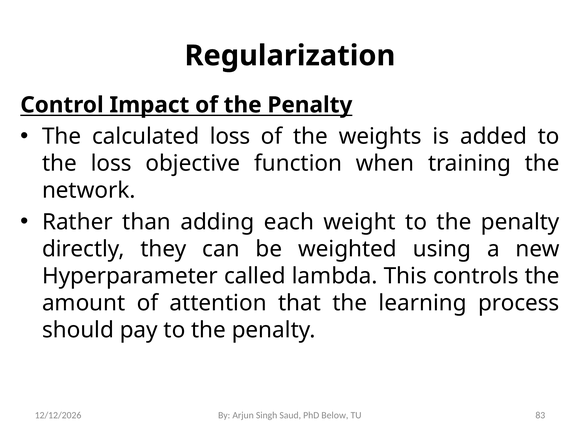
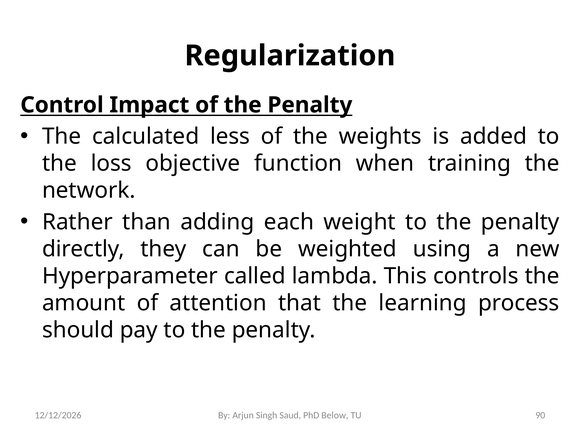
calculated loss: loss -> less (230, 137)
83: 83 -> 90 (540, 415)
